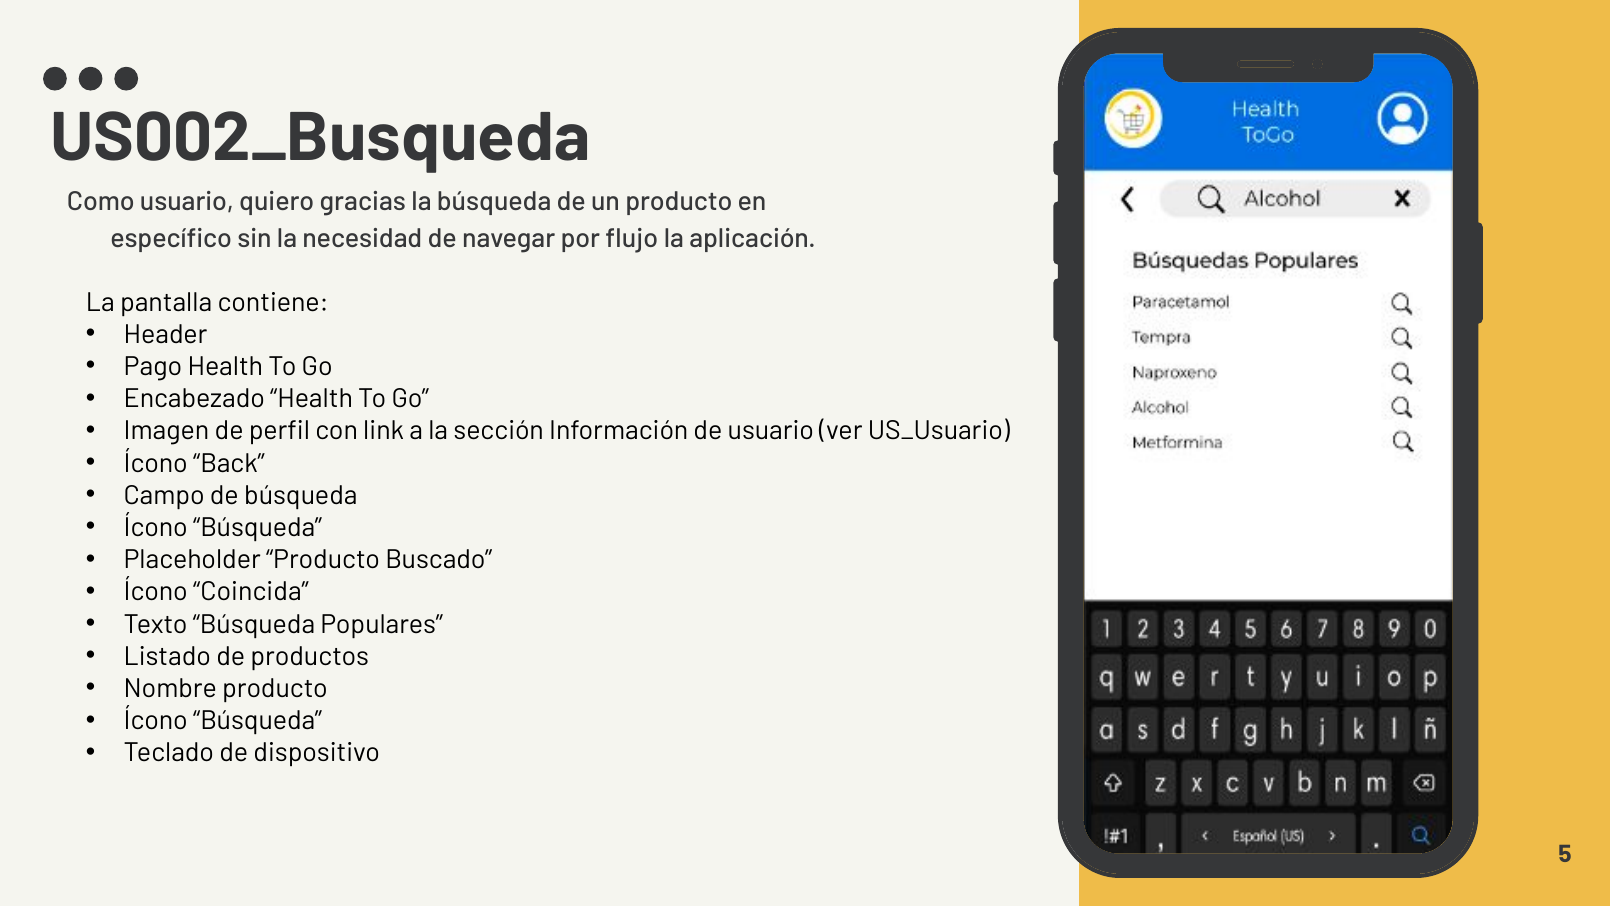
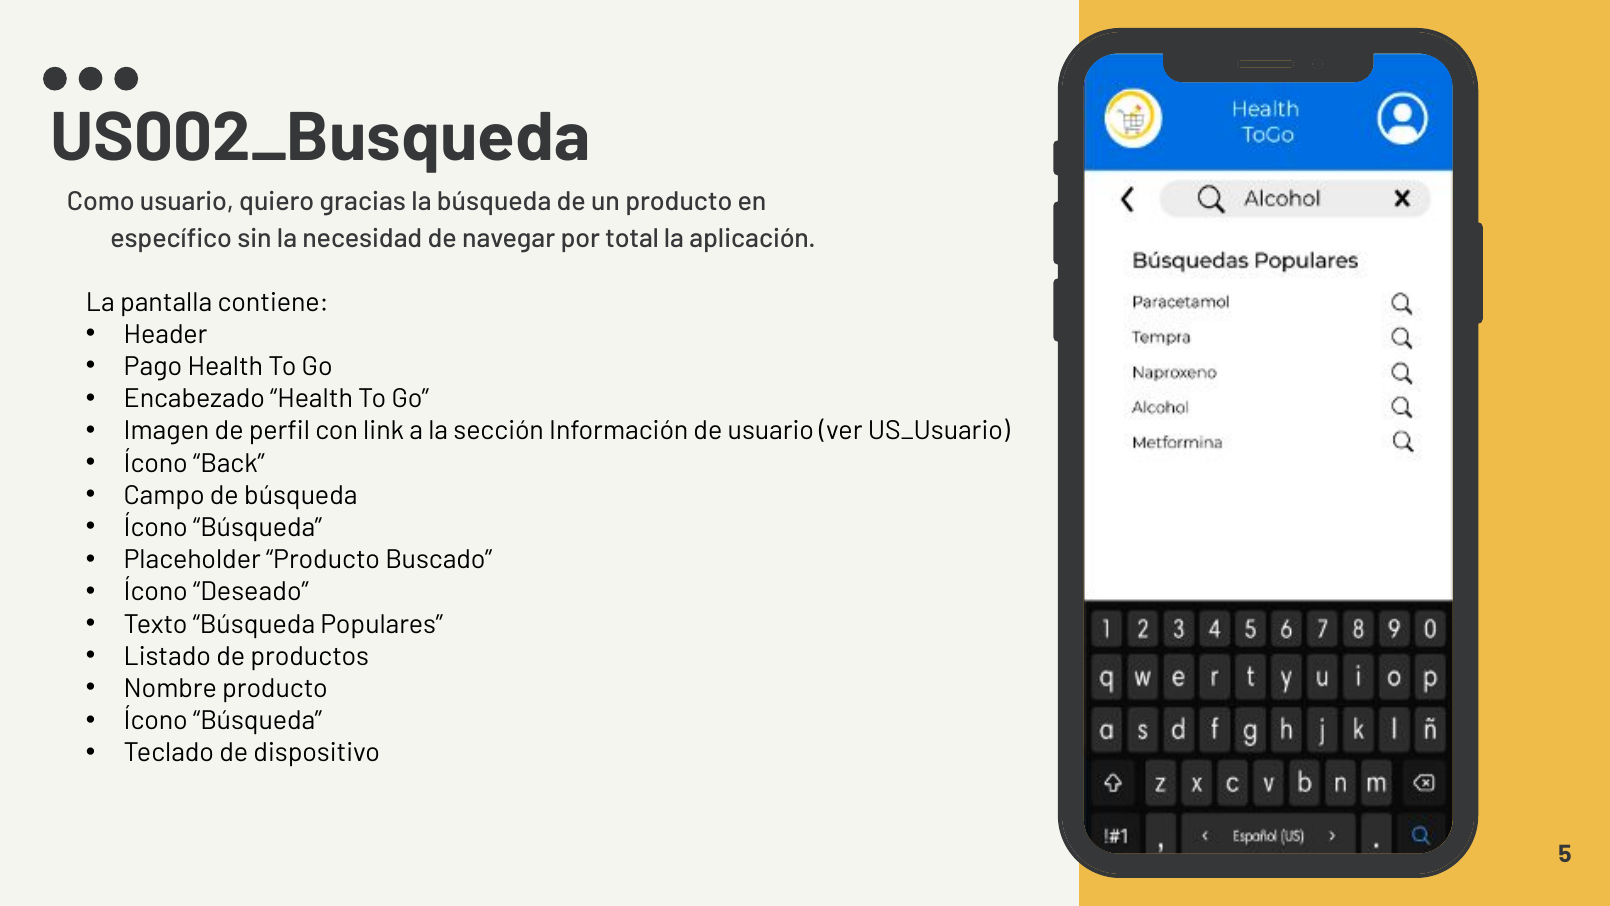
flujo: flujo -> total (632, 238)
Coincida: Coincida -> Deseado (251, 592)
